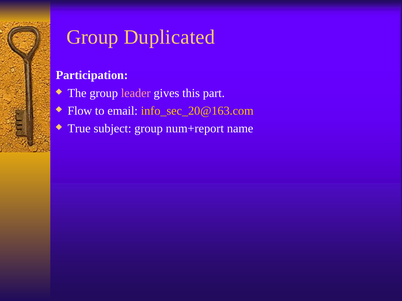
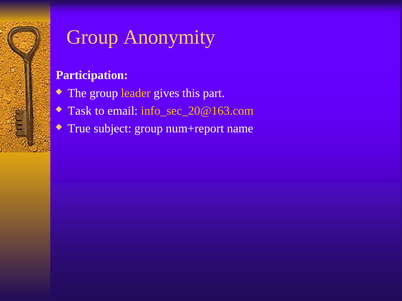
Duplicated: Duplicated -> Anonymity (170, 37)
leader colour: pink -> yellow (136, 93)
Flow: Flow -> Task (80, 111)
